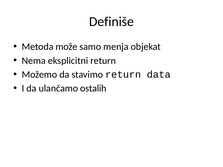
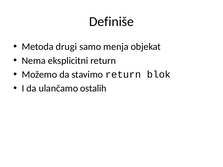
može: može -> drugi (66, 47)
data: data -> blok (159, 75)
